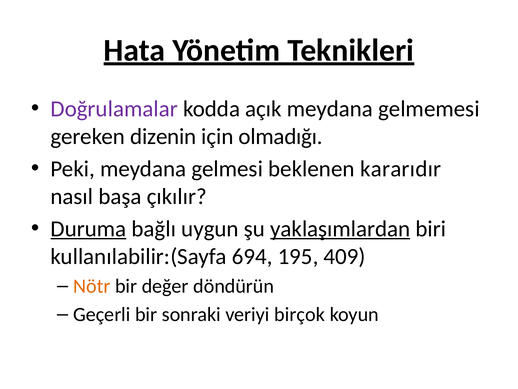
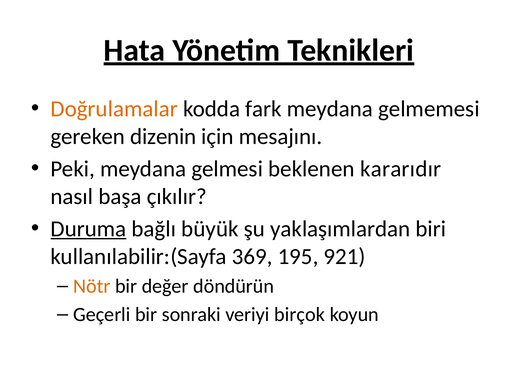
Doğrulamalar colour: purple -> orange (114, 109)
açık: açık -> fark (264, 109)
olmadığı: olmadığı -> mesajını (281, 136)
uygun: uygun -> büyük (210, 229)
yaklaşımlardan underline: present -> none (340, 229)
694: 694 -> 369 (252, 256)
409: 409 -> 921 (345, 256)
